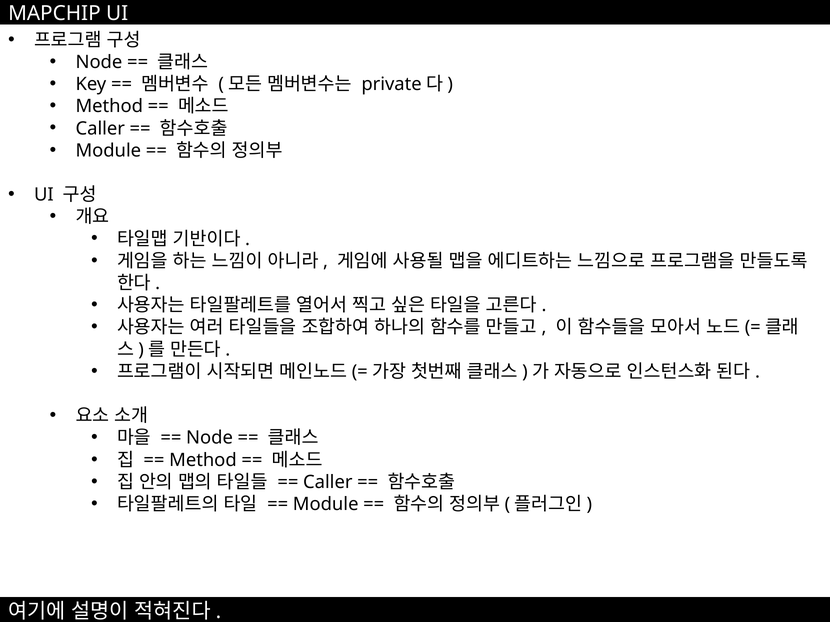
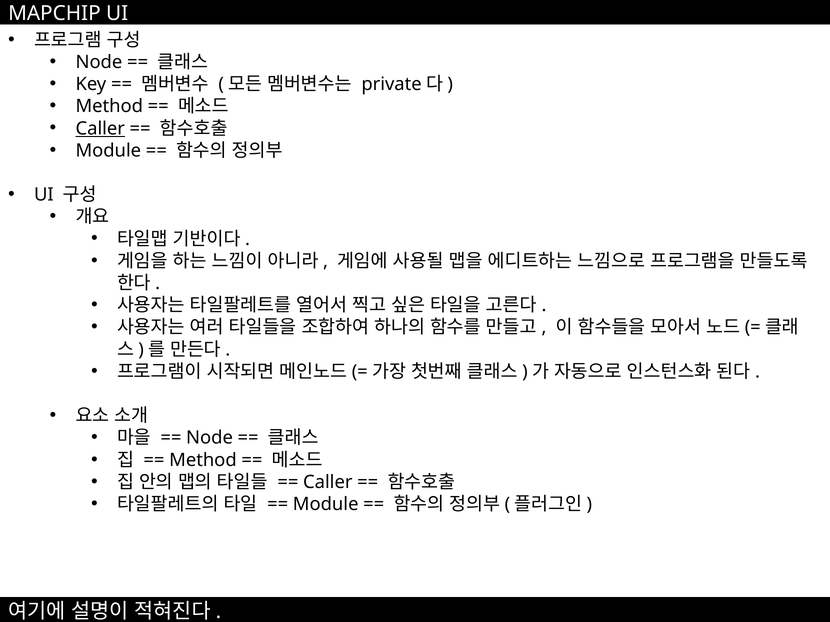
Caller underline: none -> present (100, 129)
